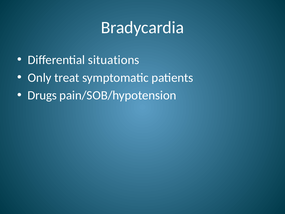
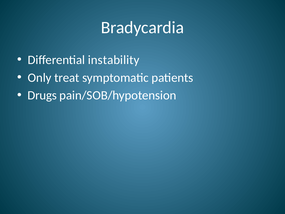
situations: situations -> instability (114, 60)
